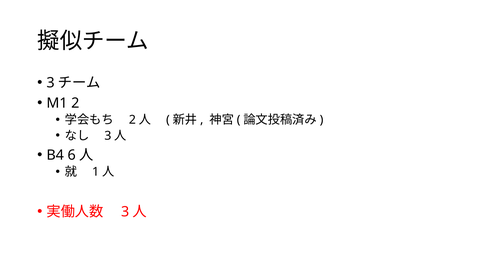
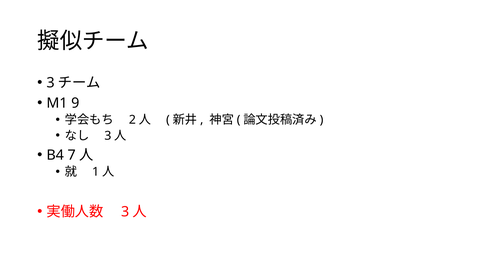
M1 2: 2 -> 9 (75, 103)
6: 6 -> 7 (72, 155)
